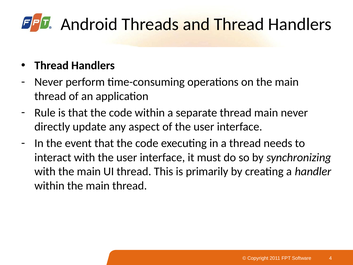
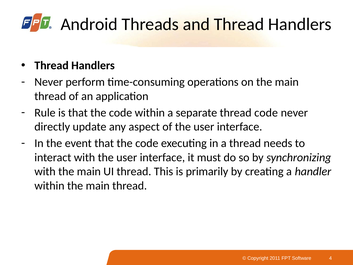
thread main: main -> code (266, 113)
